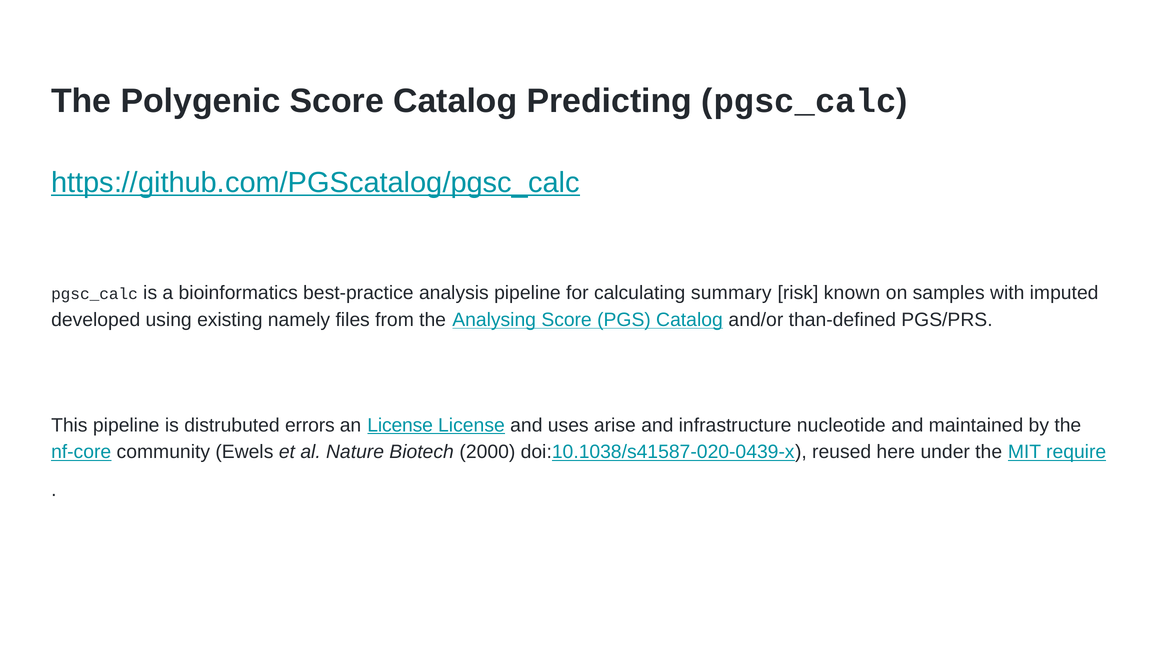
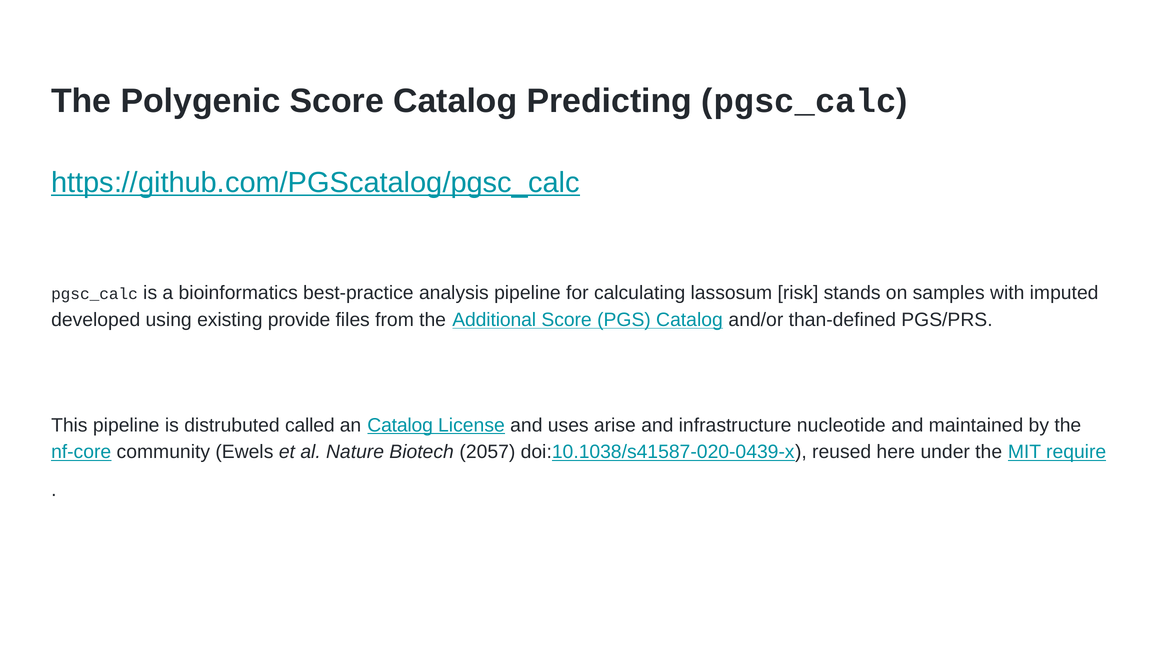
summary: summary -> lassosum (731, 293)
known: known -> stands (852, 293)
namely: namely -> provide (299, 320)
Analysing: Analysing -> Additional (494, 320)
errors: errors -> called (310, 425)
an License: License -> Catalog (400, 425)
2000: 2000 -> 2057 (487, 452)
